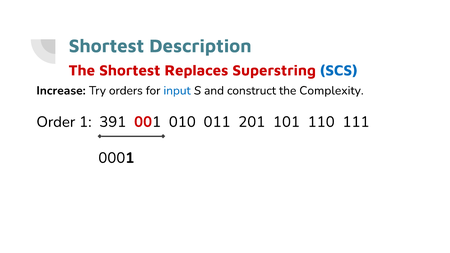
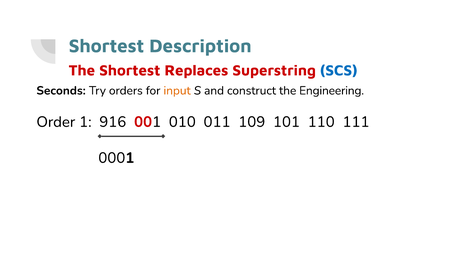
Increase: Increase -> Seconds (61, 91)
input colour: blue -> orange (177, 91)
Complexity: Complexity -> Engineering (332, 91)
391: 391 -> 916 (113, 122)
201: 201 -> 109 (252, 122)
